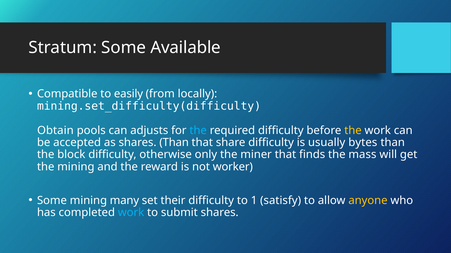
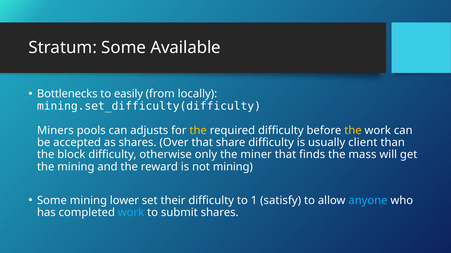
Compatible: Compatible -> Bottlenecks (67, 94)
Obtain: Obtain -> Miners (55, 131)
the colour: light blue -> yellow (198, 131)
shares Than: Than -> Over (174, 143)
bytes: bytes -> client (363, 143)
not worker: worker -> mining (233, 167)
many: many -> lower (124, 201)
anyone colour: yellow -> light blue (368, 201)
